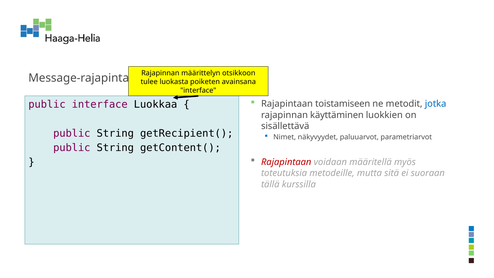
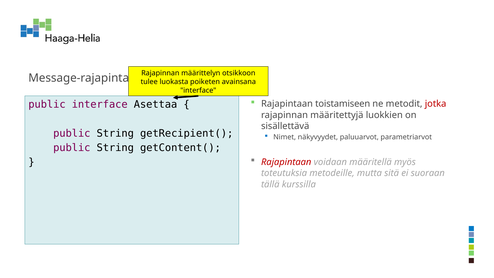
jotka colour: blue -> red (436, 104)
Luokkaa: Luokkaa -> Asettaa (156, 104)
käyttäminen: käyttäminen -> määritettyjä (337, 115)
